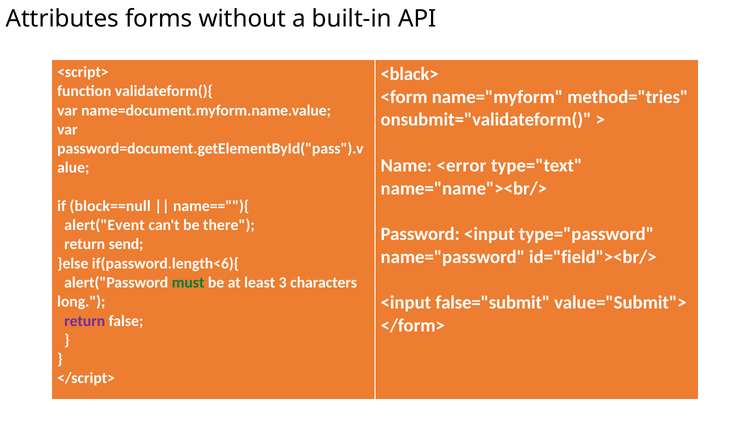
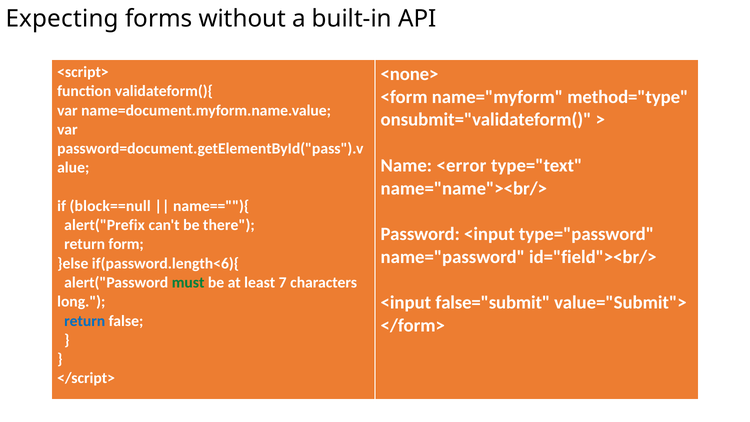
Attributes: Attributes -> Expecting (62, 19)
<black>: <black> -> <none> (410, 74)
method="tries: method="tries -> method="type (628, 97)
alert("Event: alert("Event -> alert("Prefix (105, 225)
send: send -> form (126, 244)
3: 3 -> 7 (283, 283)
return colour: purple -> blue (85, 321)
